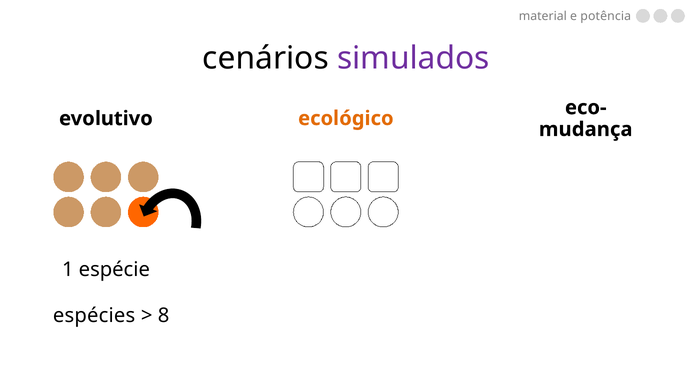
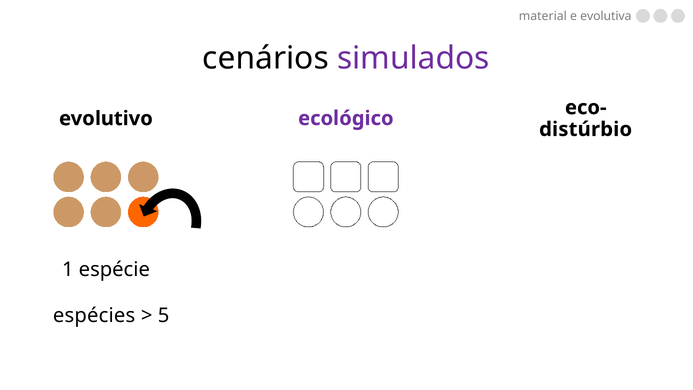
potência: potência -> evolutiva (606, 16)
ecológico colour: orange -> purple (346, 118)
mudança: mudança -> distúrbio (586, 129)
8: 8 -> 5 (164, 315)
